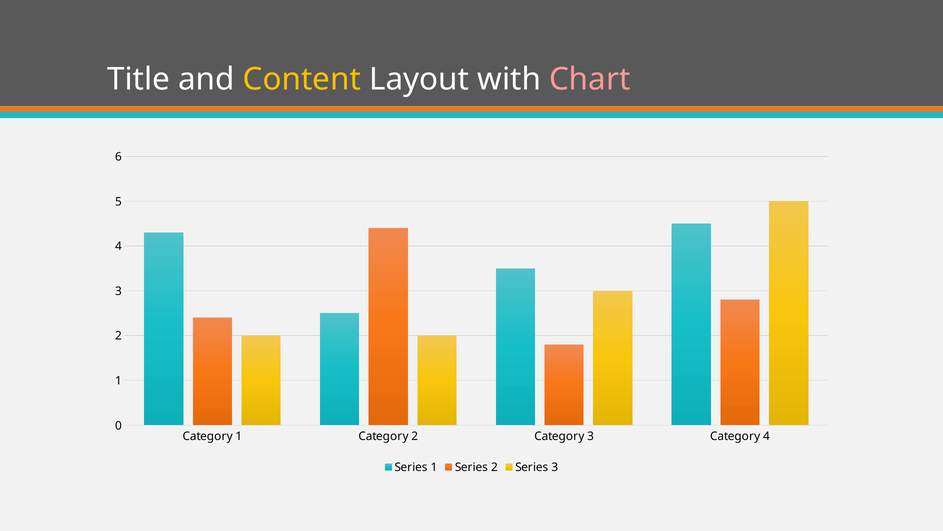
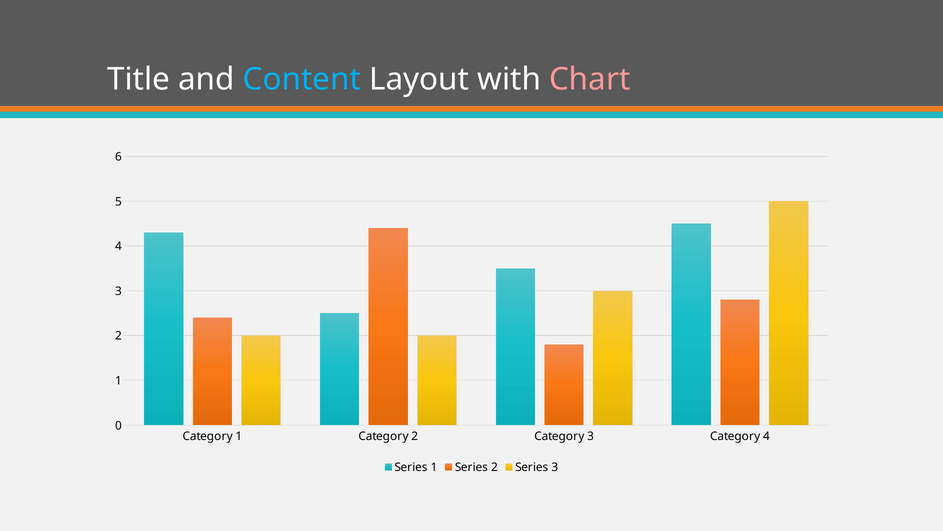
Content colour: yellow -> light blue (302, 79)
